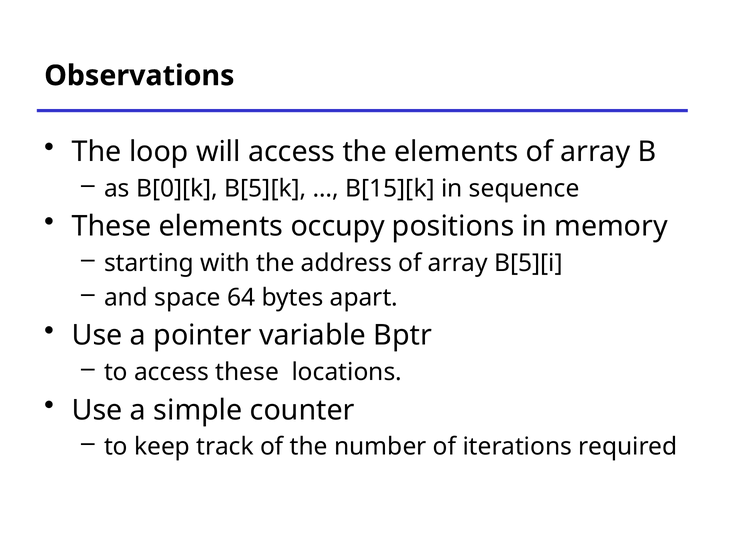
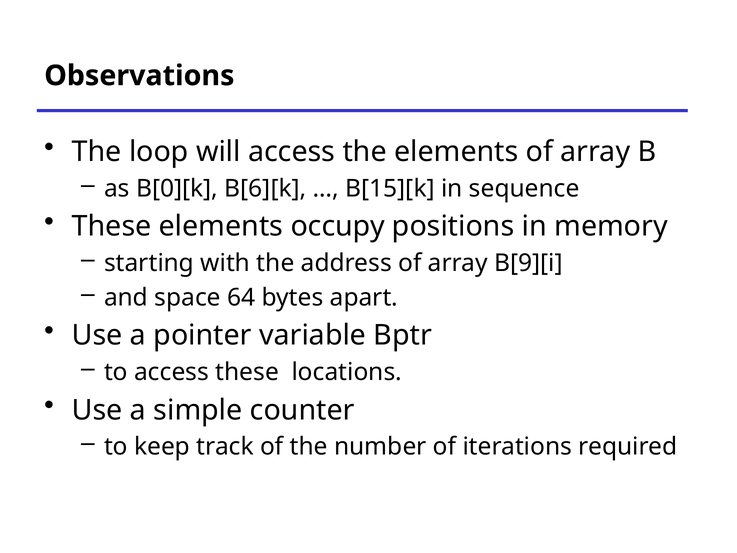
B[5][k: B[5][k -> B[6][k (265, 188)
B[5][i: B[5][i -> B[9][i (529, 263)
